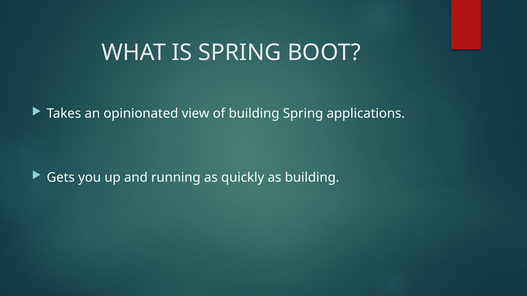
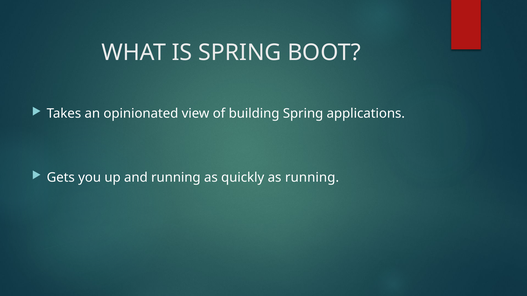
as building: building -> running (312, 178)
